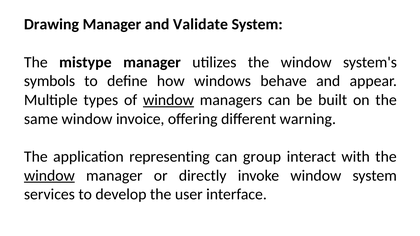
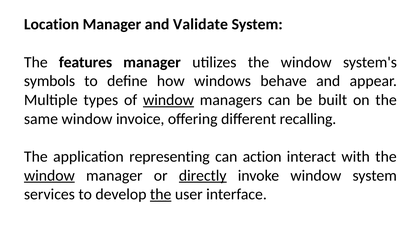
Drawing: Drawing -> Location (52, 24)
mistype: mistype -> features (86, 62)
warning: warning -> recalling (308, 119)
group: group -> action (262, 157)
directly underline: none -> present (203, 176)
the underline: none -> present (161, 195)
